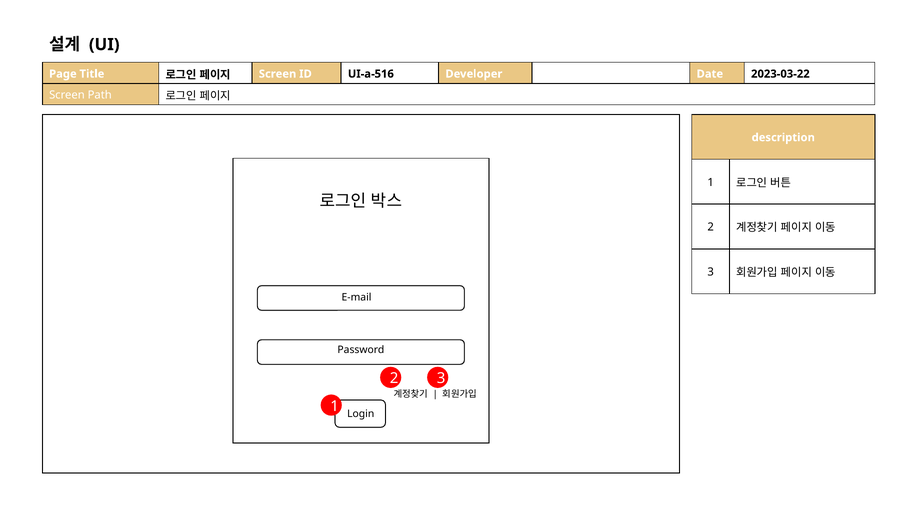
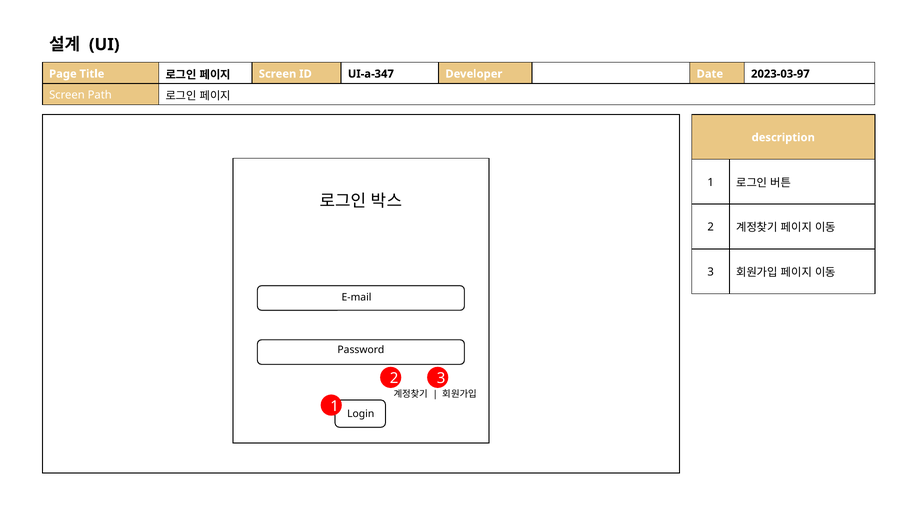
UI-a-516: UI-a-516 -> UI-a-347 (371, 74)
2023-03-22: 2023-03-22 -> 2023-03-97 (780, 74)
